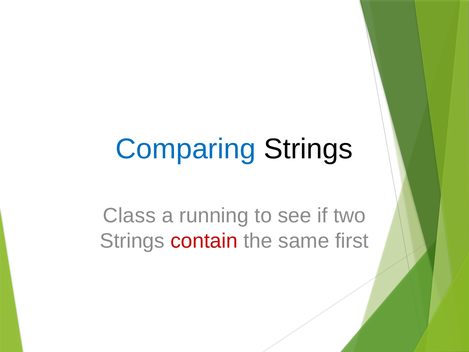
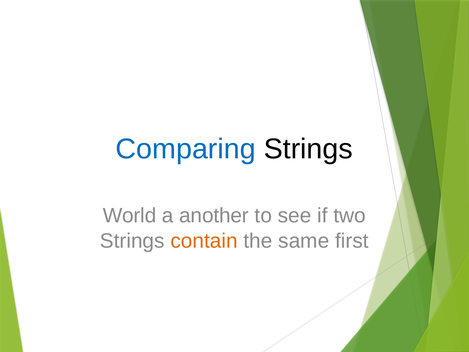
Class: Class -> World (130, 216)
running: running -> another (214, 216)
contain colour: red -> orange (204, 241)
